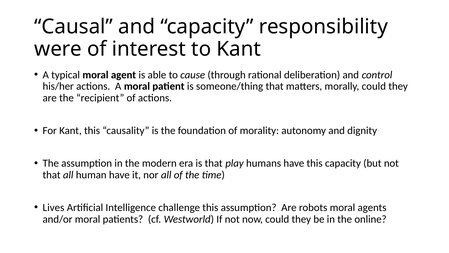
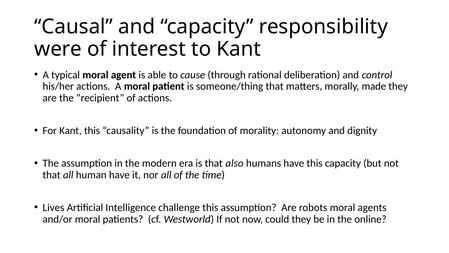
morally could: could -> made (374, 86)
play: play -> also (234, 163)
